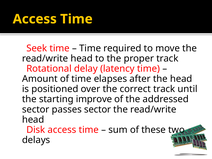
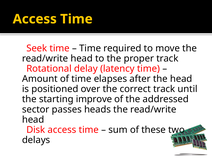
passes sector: sector -> heads (98, 109)
